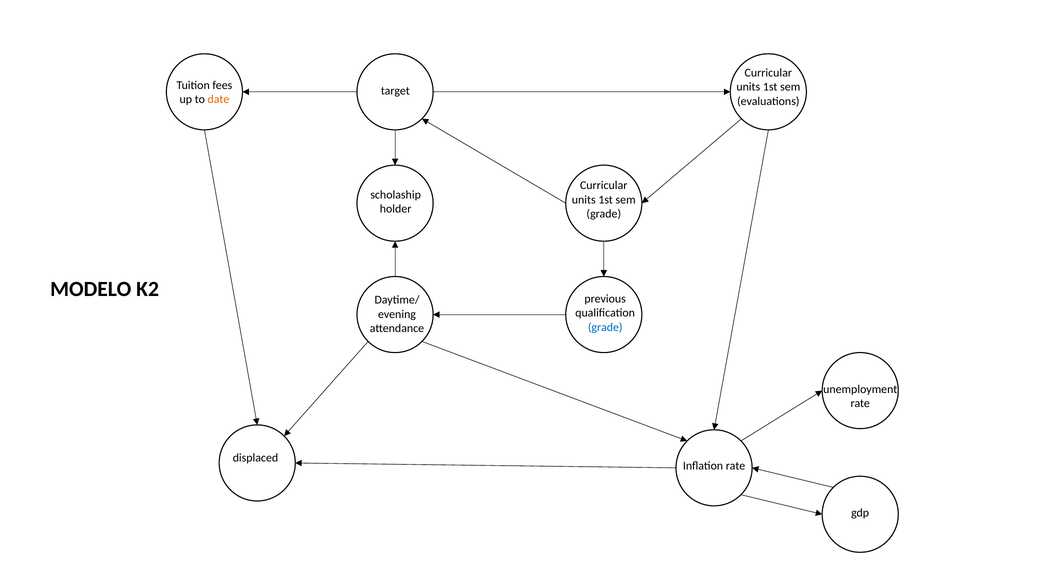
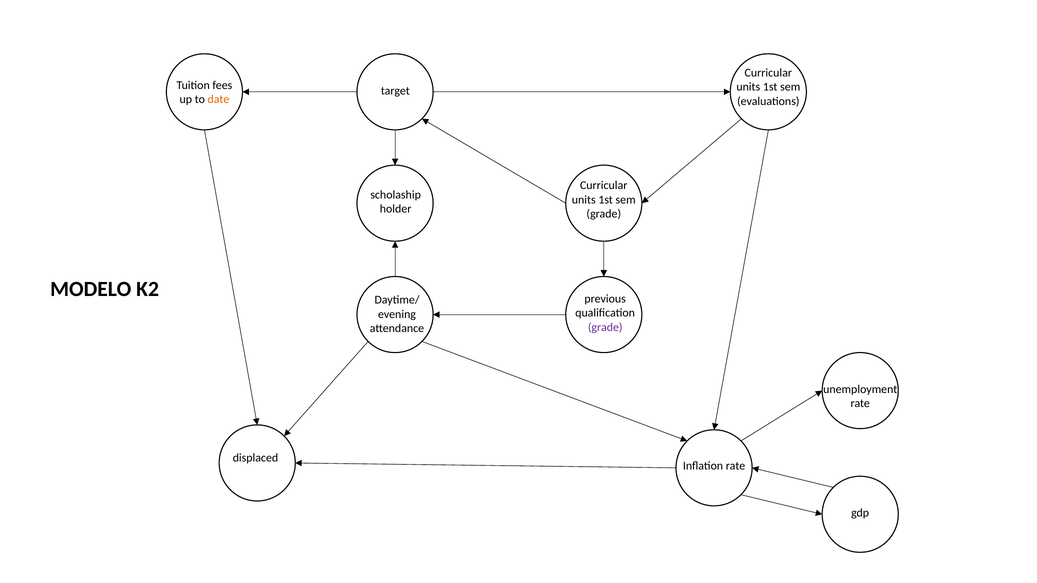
grade colour: blue -> purple (605, 328)
